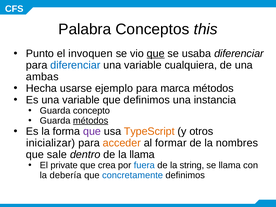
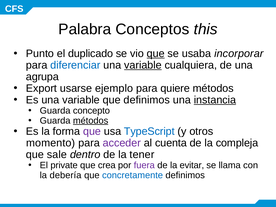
invoquen: invoquen -> duplicado (91, 53)
usaba diferenciar: diferenciar -> incorporar (239, 53)
variable underline: none -> present (143, 65)
ambas: ambas -> agrupa (42, 77)
Hecha: Hecha -> Export (41, 88)
marca: marca -> quiere (175, 88)
instancia underline: none -> present (215, 100)
TypeScript colour: orange -> blue (149, 131)
inicializar: inicializar -> momento (51, 143)
acceder colour: orange -> purple (122, 143)
formar: formar -> cuenta (171, 143)
nombres: nombres -> compleja (237, 143)
la llama: llama -> tener (142, 155)
fuera colour: blue -> purple (144, 165)
string: string -> evitar (192, 165)
